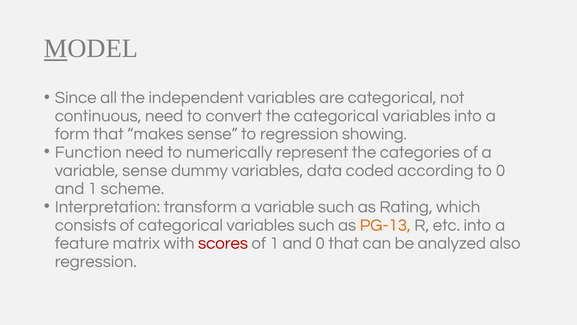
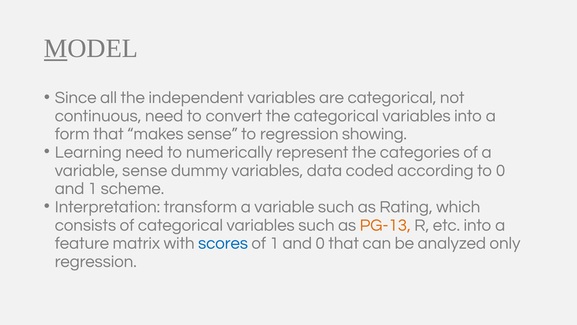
Function: Function -> Learning (88, 152)
scores colour: red -> blue (223, 243)
also: also -> only (505, 243)
